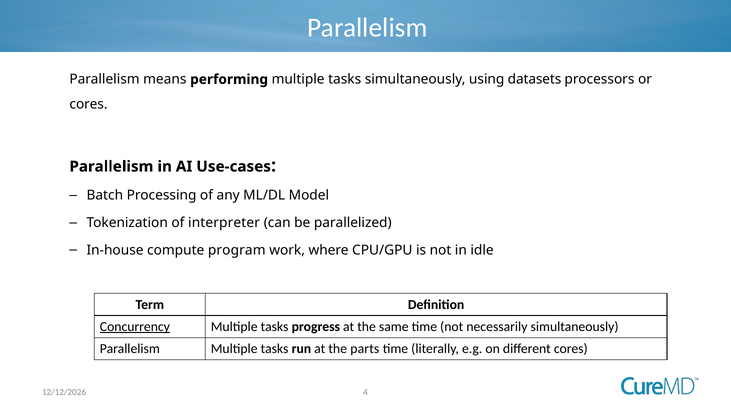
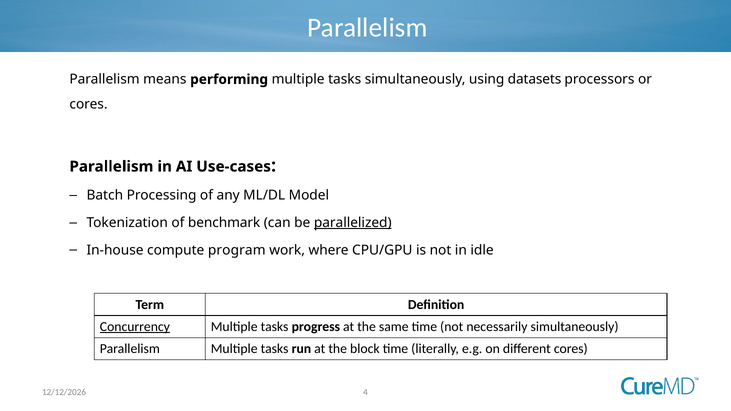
interpreter: interpreter -> benchmark (224, 223)
parallelized underline: none -> present (353, 223)
parts: parts -> block (365, 349)
